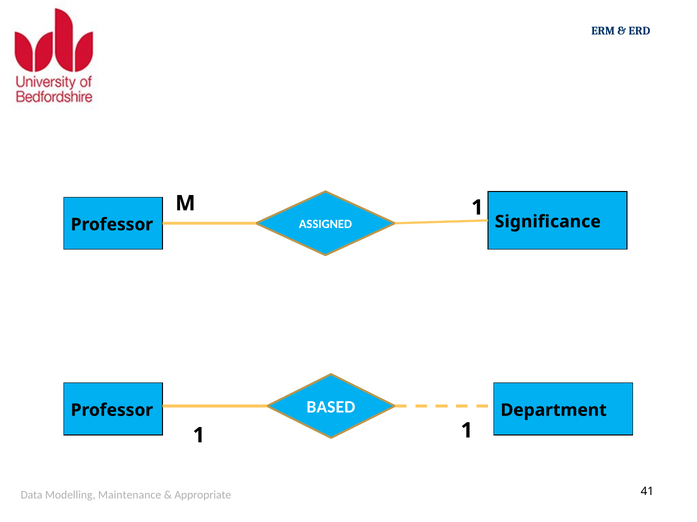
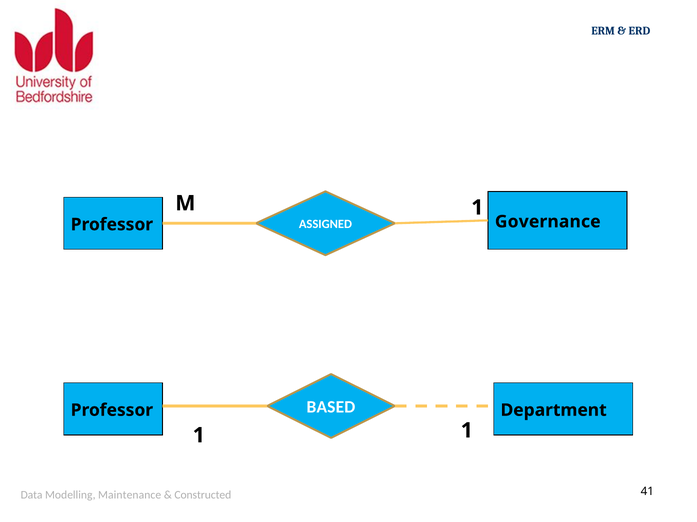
Significance: Significance -> Governance (548, 222)
Appropriate: Appropriate -> Constructed (203, 496)
